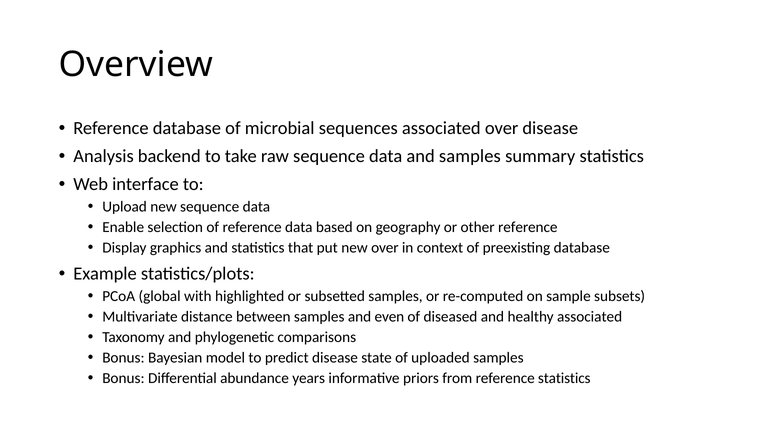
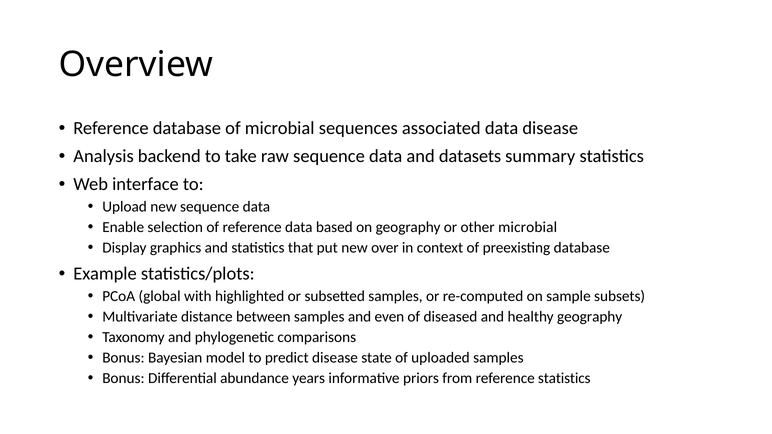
associated over: over -> data (502, 128)
and samples: samples -> datasets (470, 156)
other reference: reference -> microbial (528, 227)
healthy associated: associated -> geography (590, 317)
